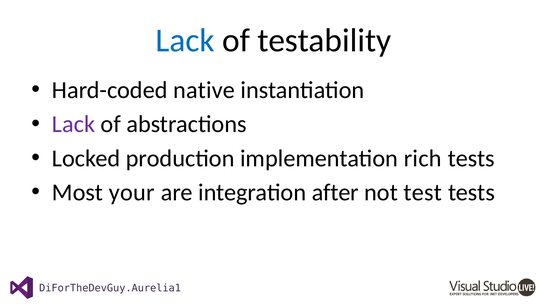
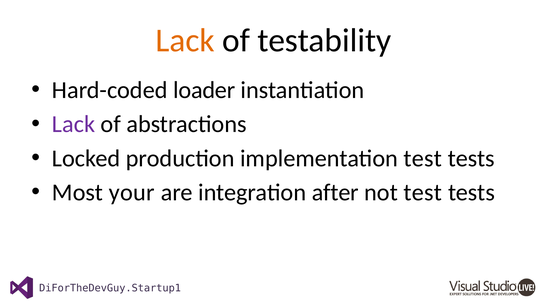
Lack colour: blue -> orange (185, 40)
native: native -> loader (204, 90)
implementation rich: rich -> test (423, 158)
DiForTheDevGuy.Aurelia1: DiForTheDevGuy.Aurelia1 -> DiForTheDevGuy.Startup1 (110, 288)
